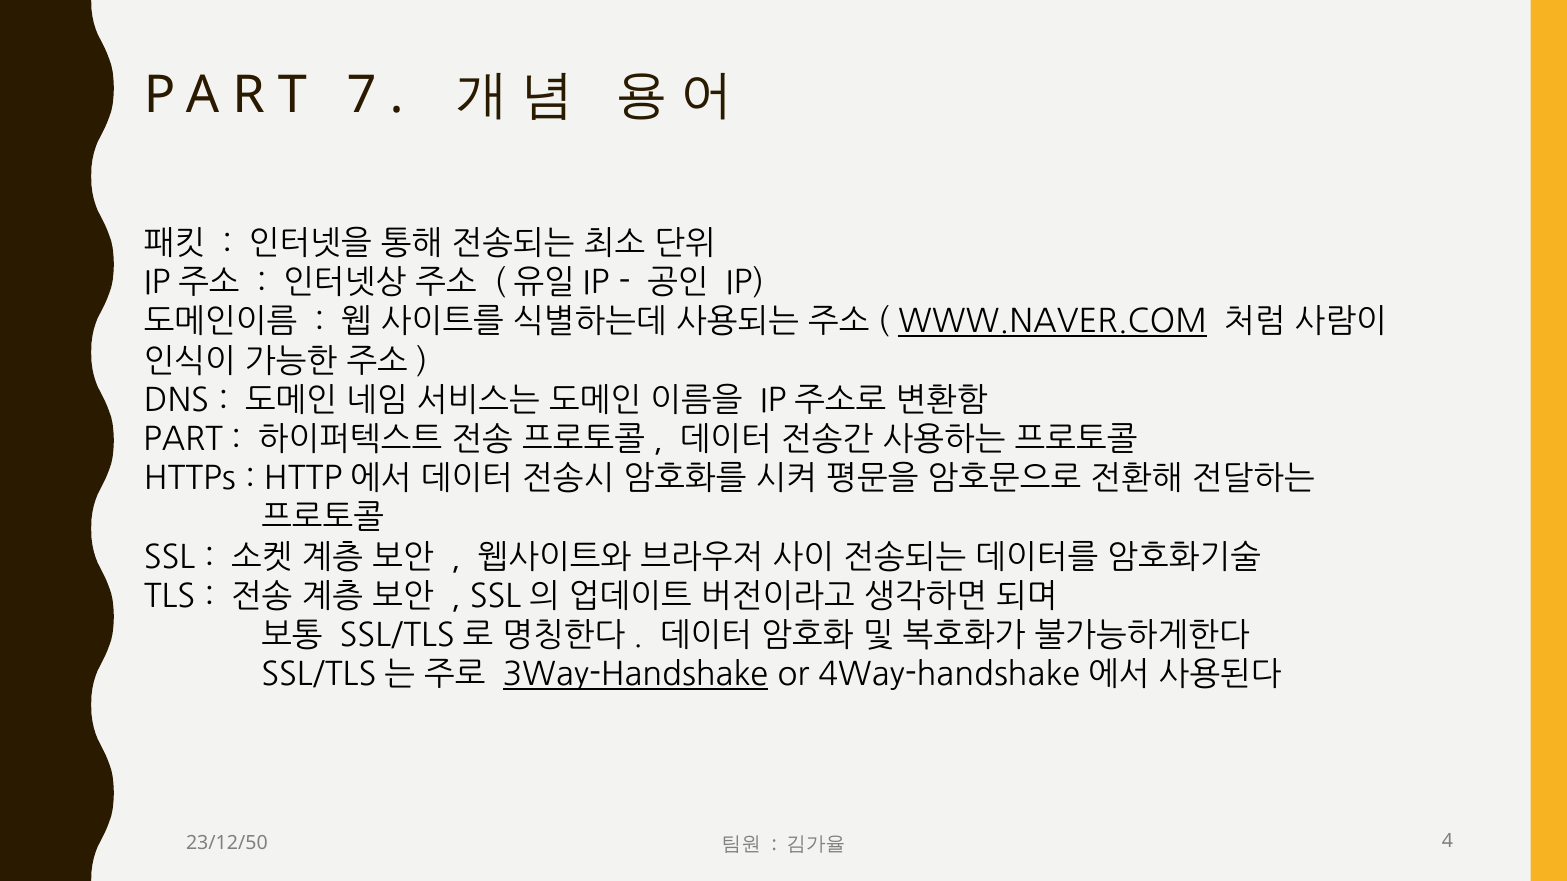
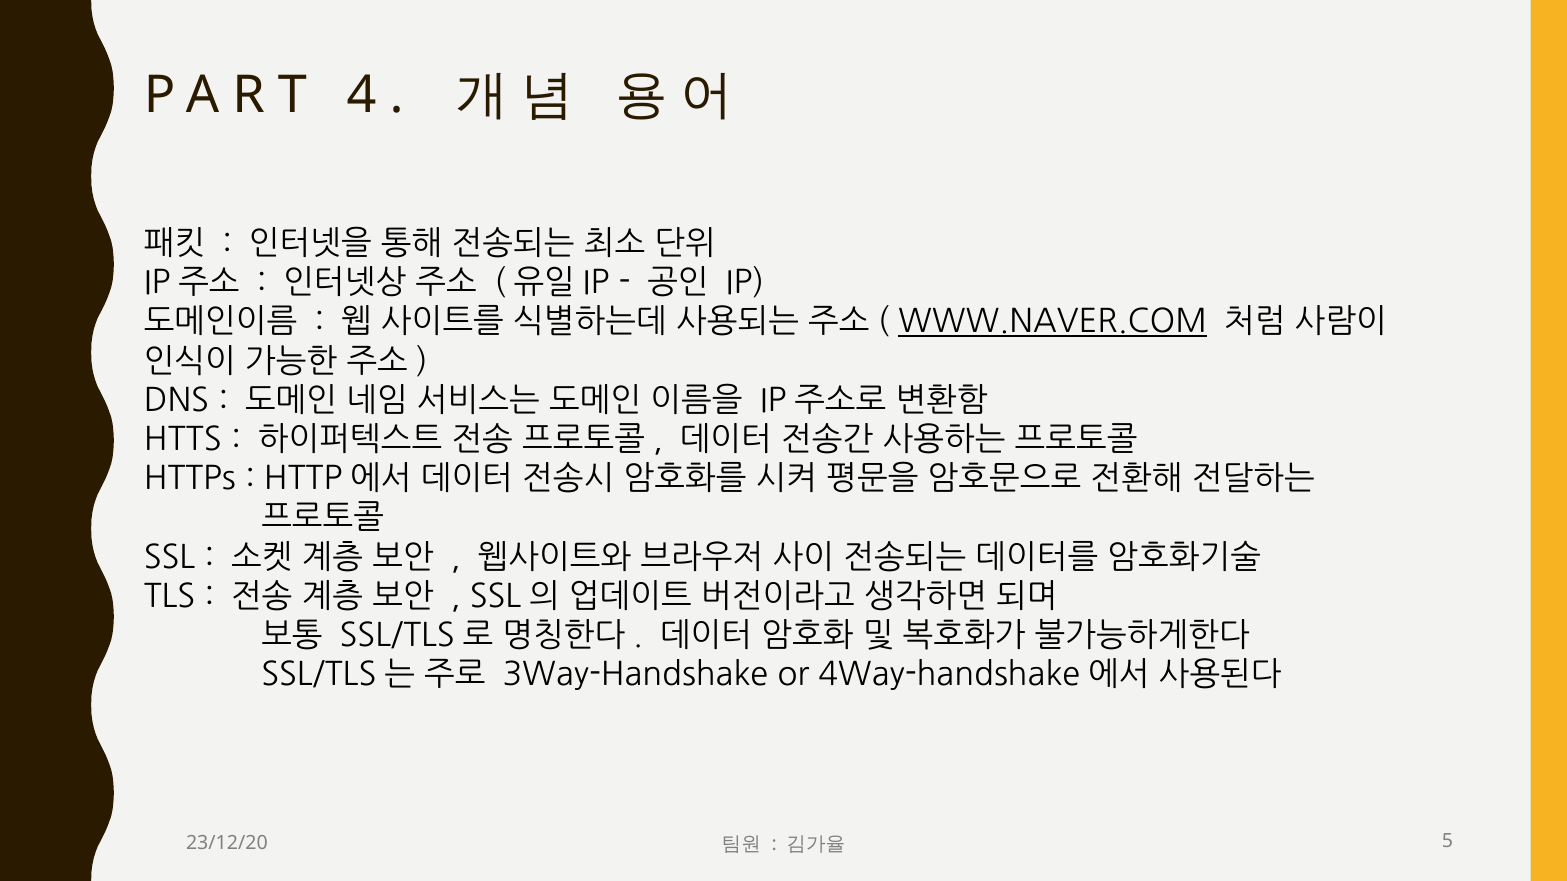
7: 7 -> 4 (361, 95)
PART: PART -> HTTS (183, 440)
3Way-Handshake underline: present -> none (635, 675)
23/12/50: 23/12/50 -> 23/12/20 (227, 843)
4: 4 -> 5 (1447, 841)
